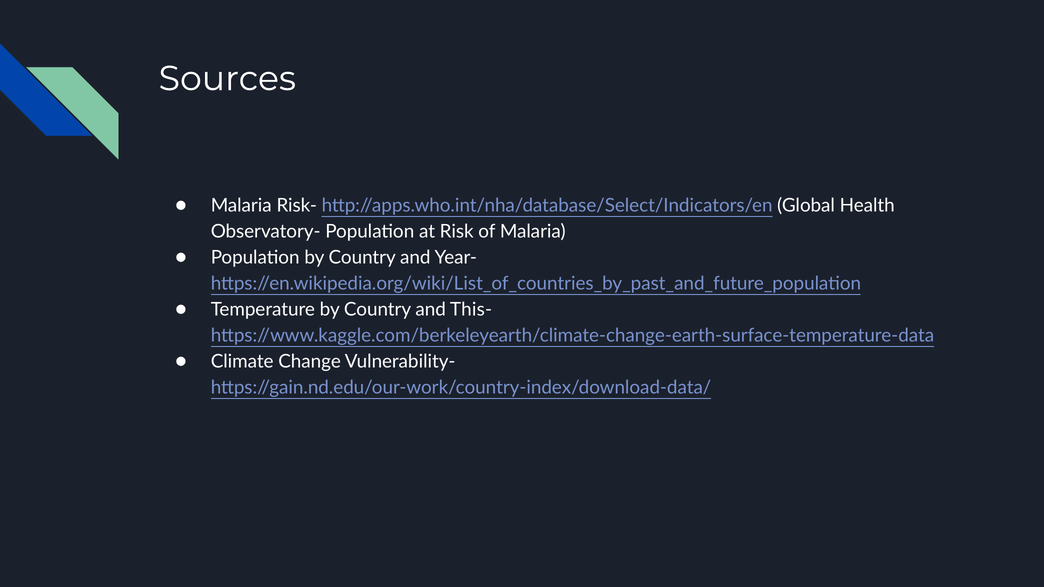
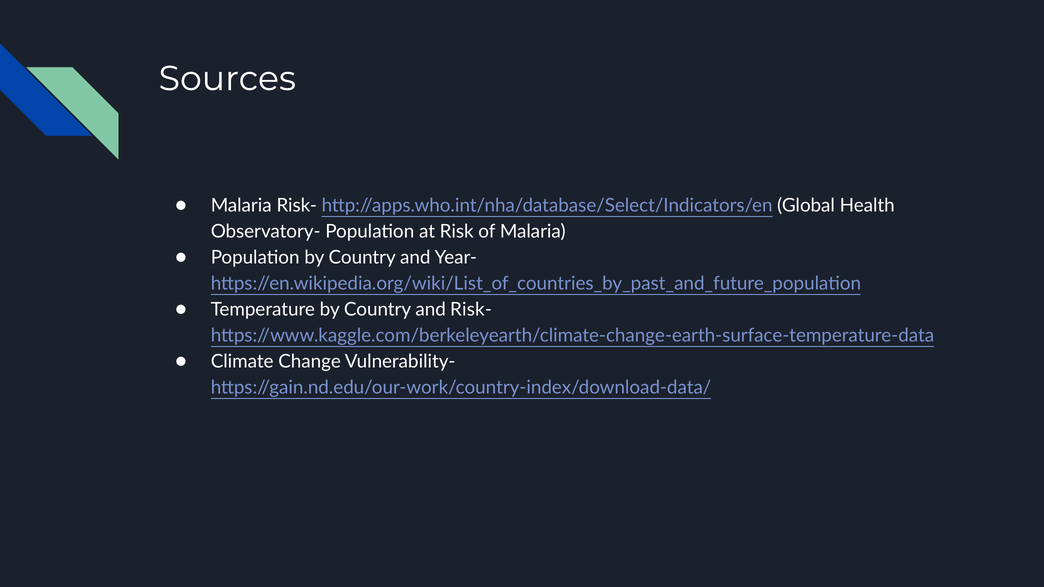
and This-: This- -> Risk- (471, 309)
